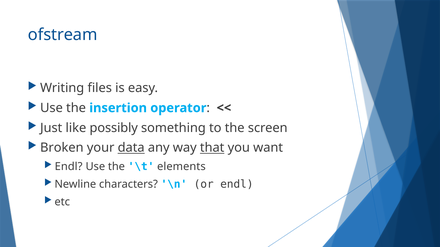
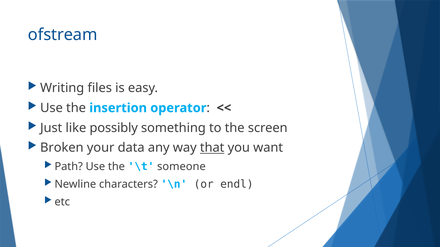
data underline: present -> none (131, 148)
Endl: Endl -> Path (69, 167)
elements: elements -> someone (181, 167)
